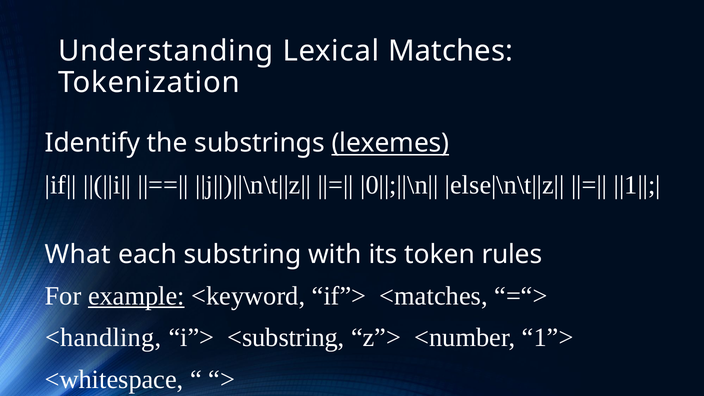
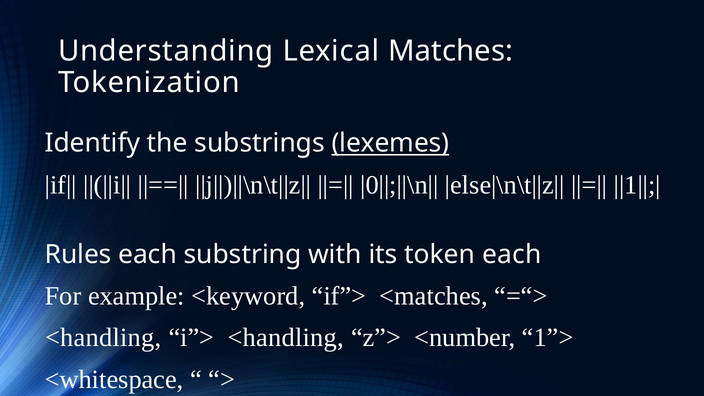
What: What -> Rules (78, 254)
token rules: rules -> each (512, 254)
example underline: present -> none (136, 296)
i”> <substring: <substring -> <handling (286, 338)
